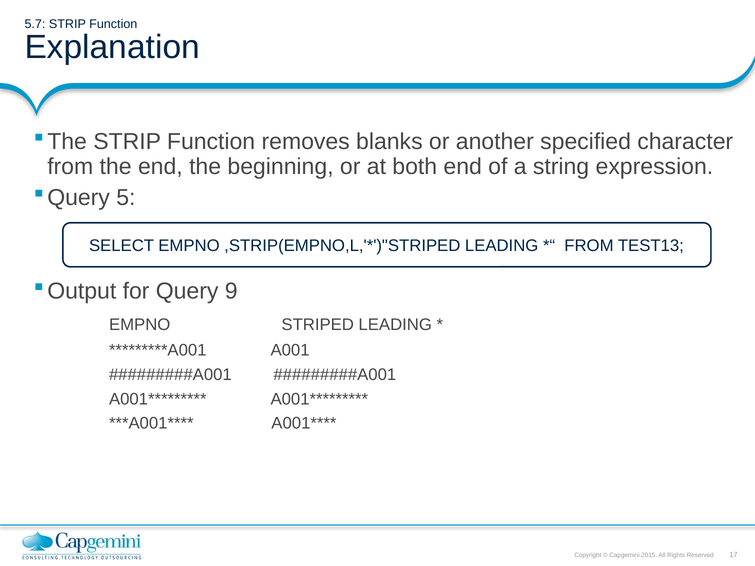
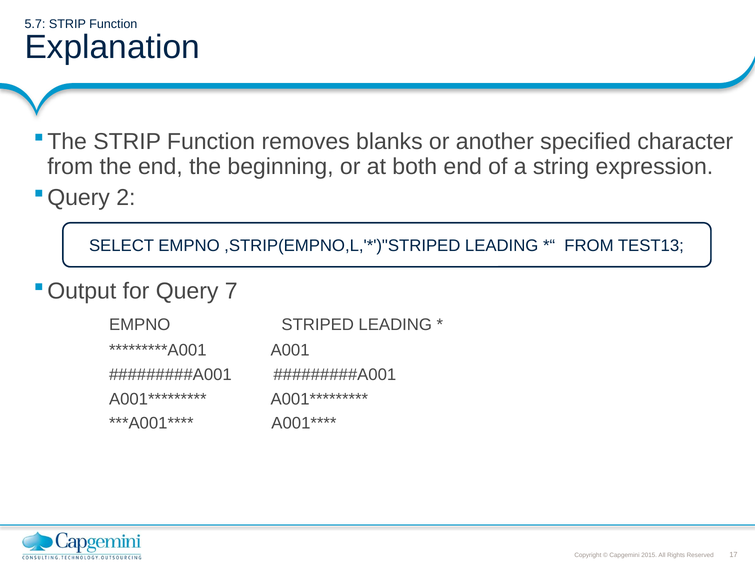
5: 5 -> 2 (126, 198)
9: 9 -> 7 (231, 291)
